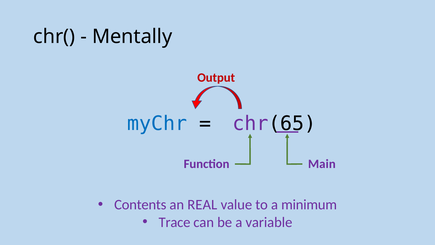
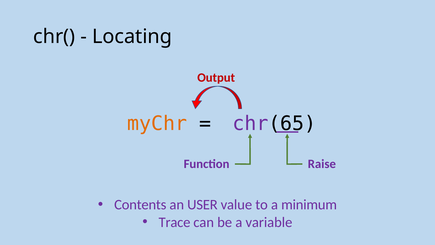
Mentally: Mentally -> Locating (132, 37)
myChr colour: blue -> orange (157, 124)
Main: Main -> Raise (322, 164)
REAL: REAL -> USER (202, 205)
